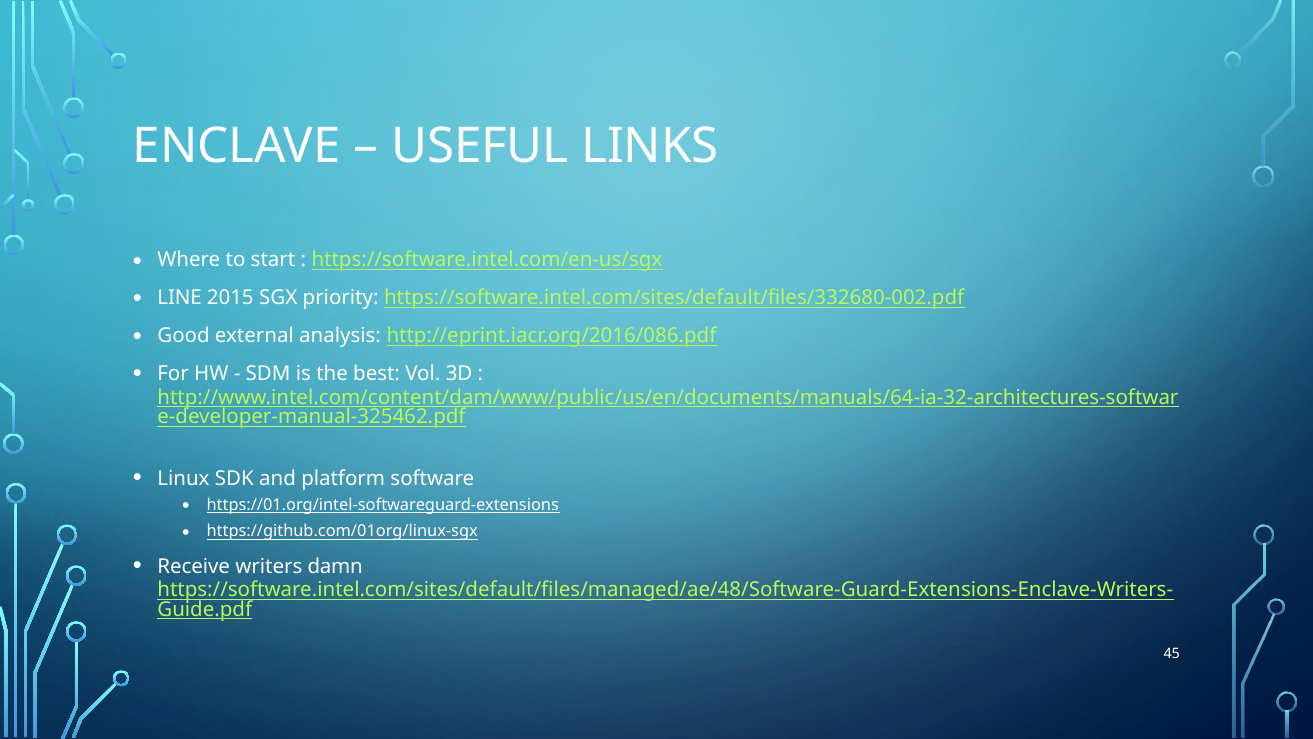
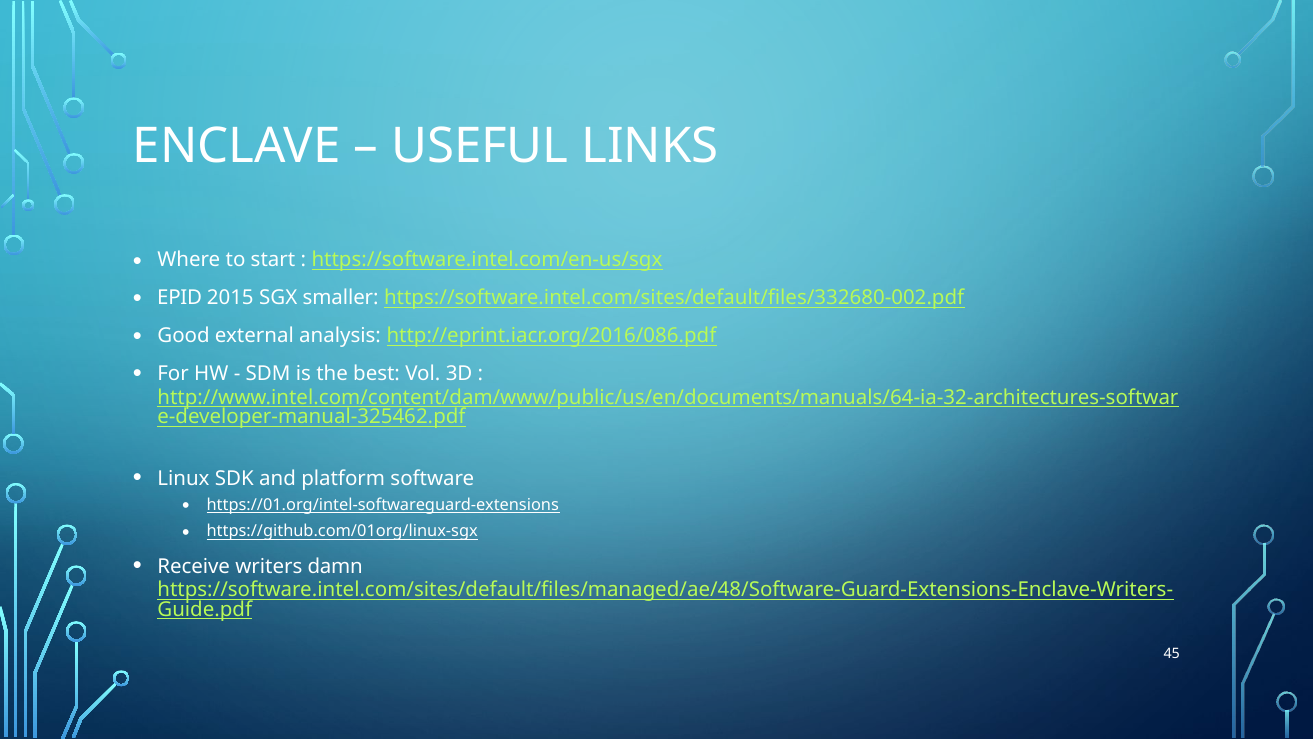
LINE: LINE -> EPID (180, 298)
priority: priority -> smaller (341, 298)
